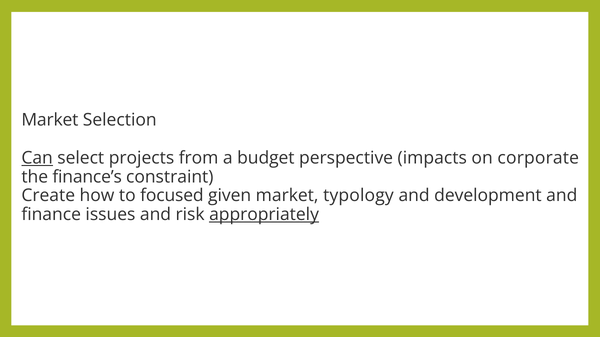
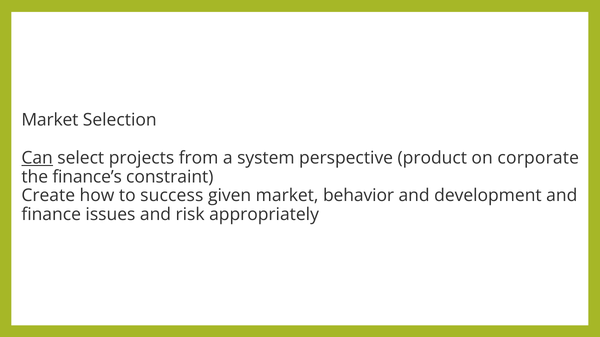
budget: budget -> system (266, 158)
impacts: impacts -> product (432, 158)
focused: focused -> success (172, 196)
typology: typology -> behavior (359, 196)
appropriately underline: present -> none (264, 215)
